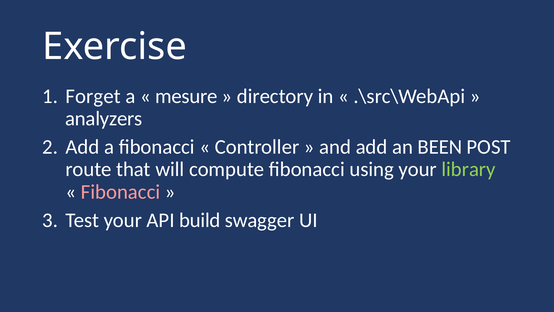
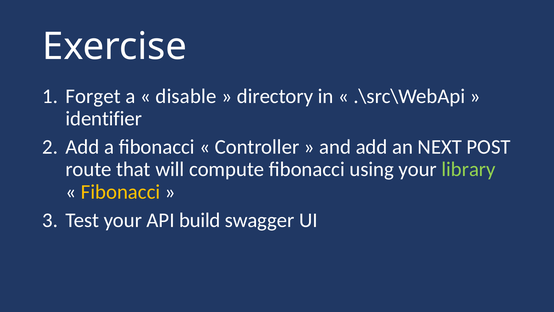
mesure: mesure -> disable (186, 96)
analyzers: analyzers -> identifier (104, 119)
BEEN: BEEN -> NEXT (440, 147)
Fibonacci colour: pink -> yellow (121, 192)
